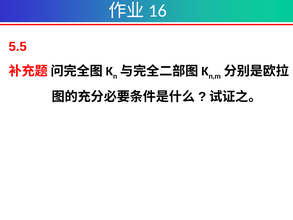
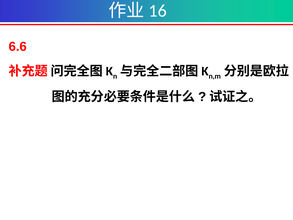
5.5: 5.5 -> 6.6 (18, 47)
